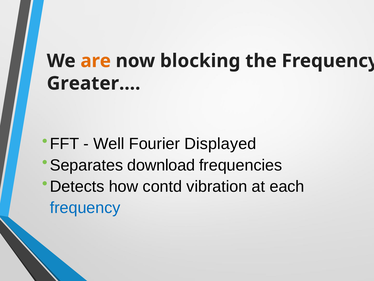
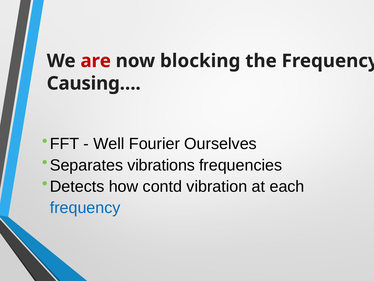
are colour: orange -> red (96, 61)
Greater…: Greater… -> Causing… (94, 83)
Displayed: Displayed -> Ourselves (220, 144)
download: download -> vibrations (161, 165)
